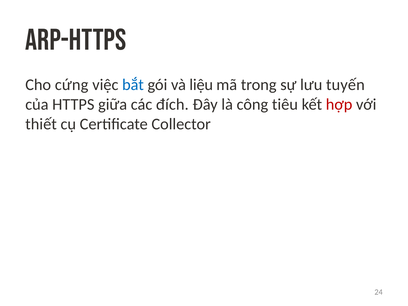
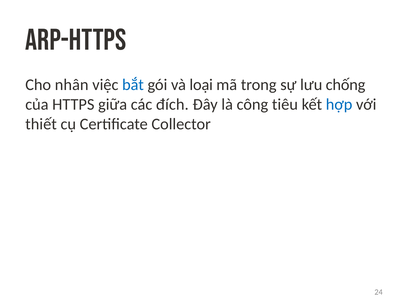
cứng: cứng -> nhân (72, 85)
liệu: liệu -> loại (201, 85)
tuyến: tuyến -> chống (346, 85)
hợp colour: red -> blue (339, 104)
